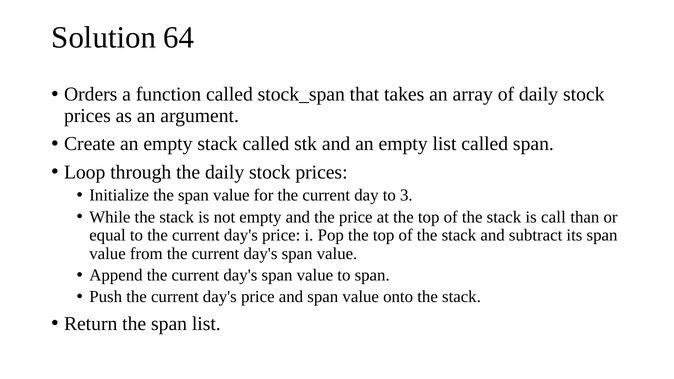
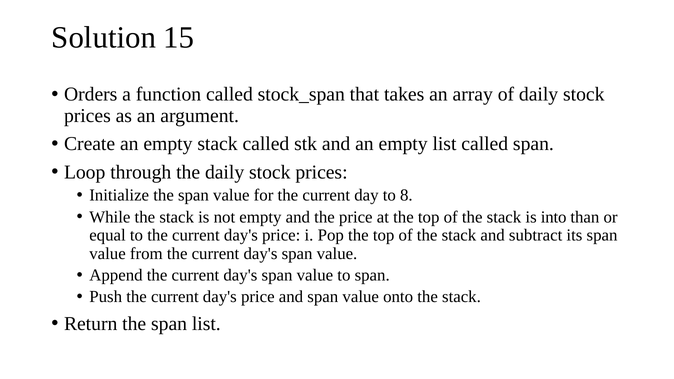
64: 64 -> 15 (179, 37)
3: 3 -> 8 (406, 195)
call: call -> into (554, 217)
